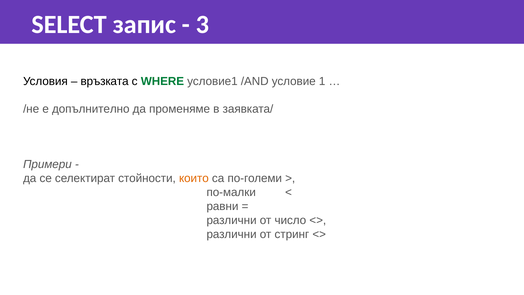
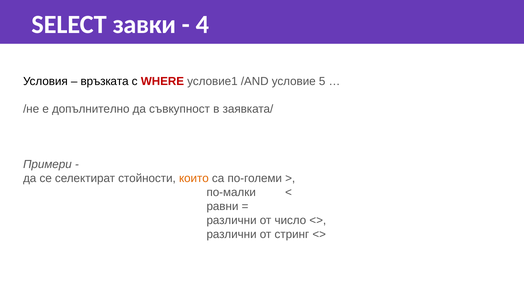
запис: запис -> завки (144, 25)
3: 3 -> 4 (202, 25)
WHERE colour: green -> red (162, 81)
1: 1 -> 5 (322, 81)
променяме: променяме -> съвкупност (180, 109)
